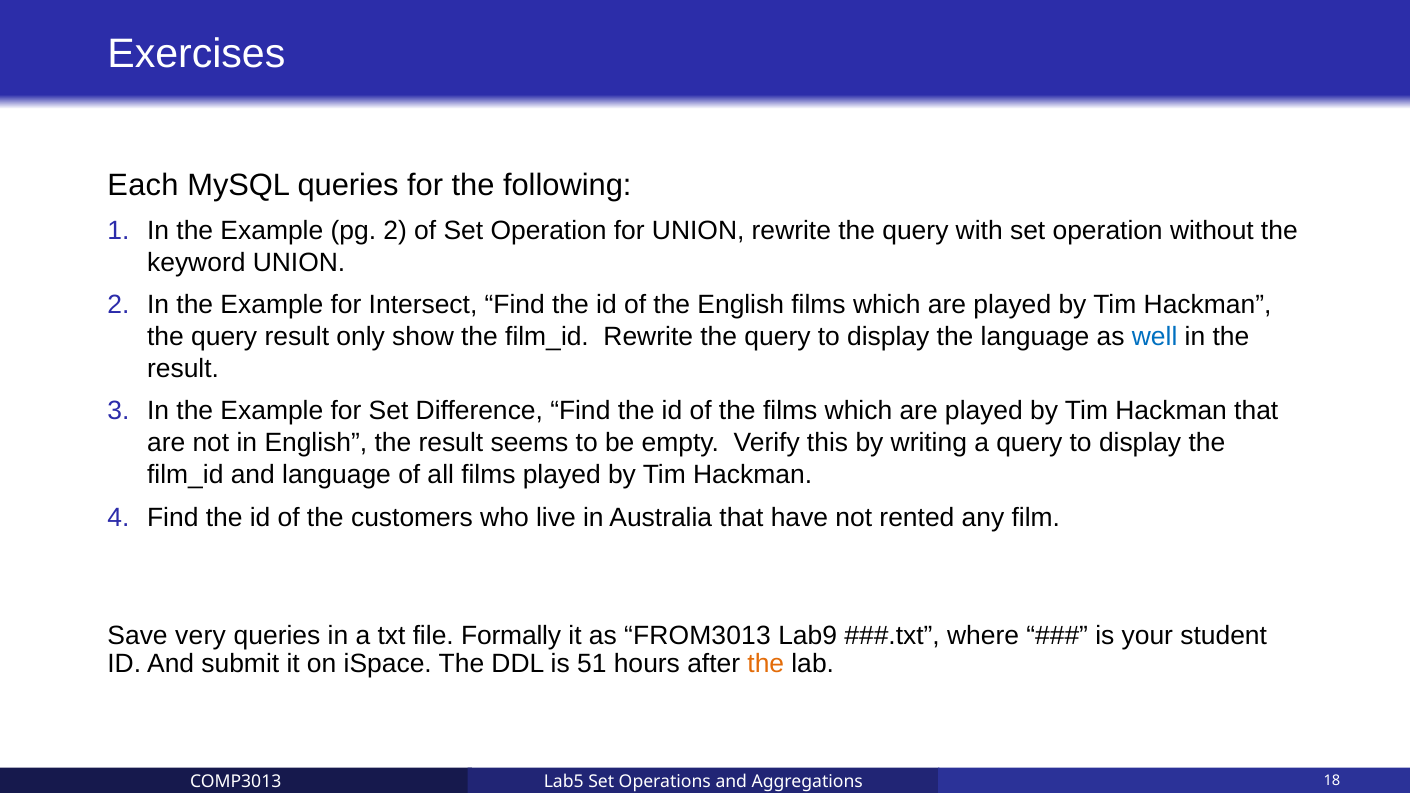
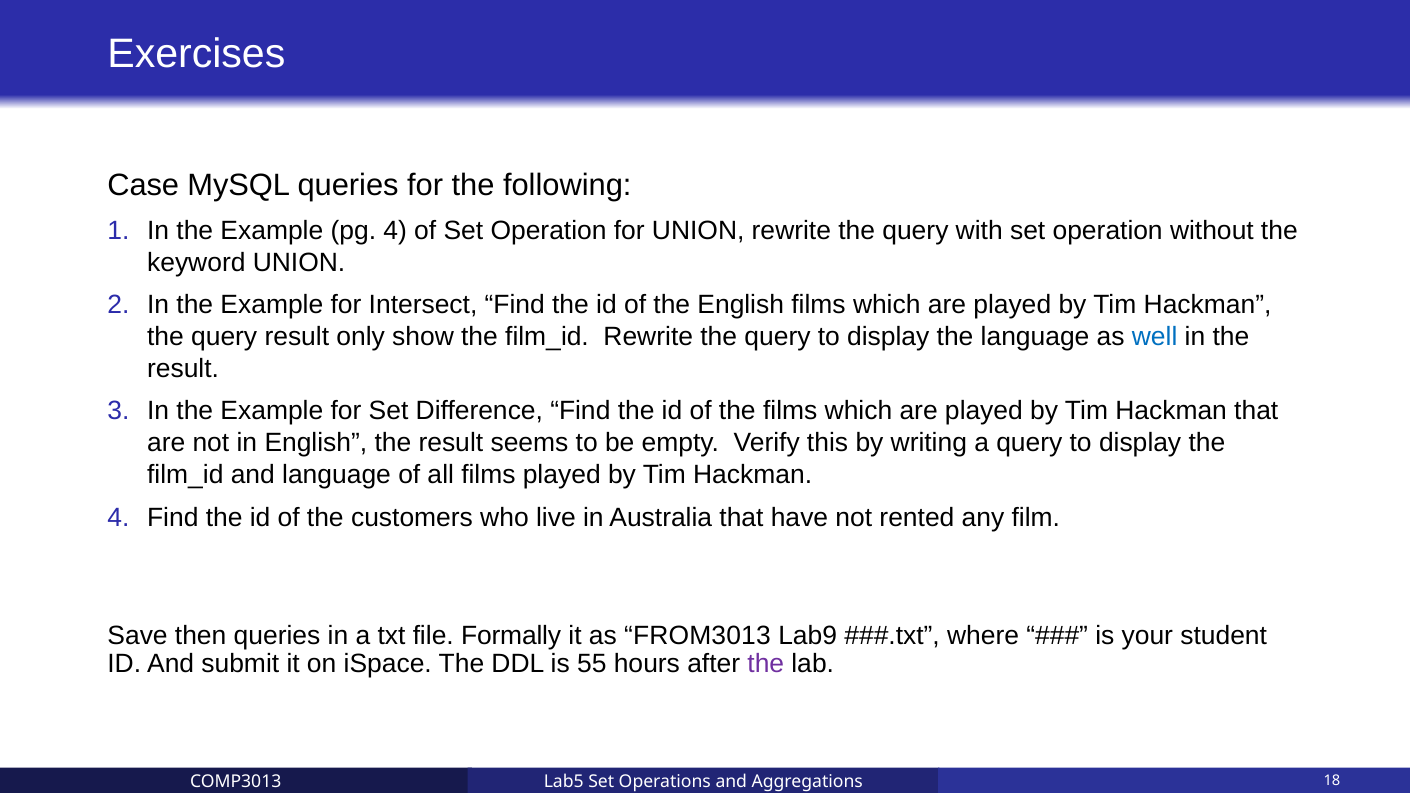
Each: Each -> Case (143, 185)
pg 2: 2 -> 4 (395, 231)
very: very -> then (201, 636)
51: 51 -> 55 (592, 664)
the colour: orange -> purple (766, 664)
